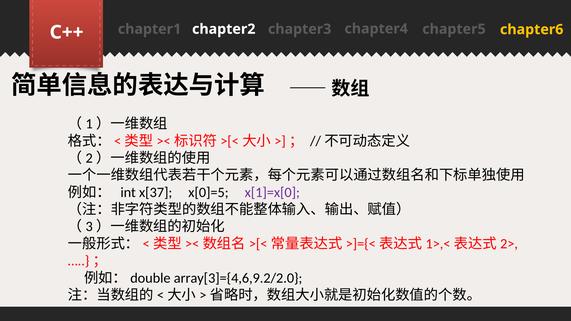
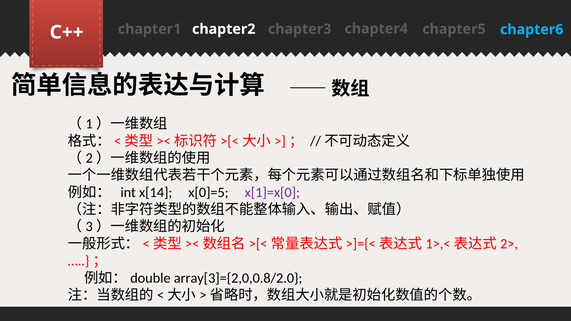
chapter6 colour: yellow -> light blue (532, 30)
x[37: x[37 -> x[14 (156, 192)
array[3]={4,6,9.2/2.0: array[3]={4,6,9.2/2.0 -> array[3]={2,0,0.8/2.0 (238, 278)
